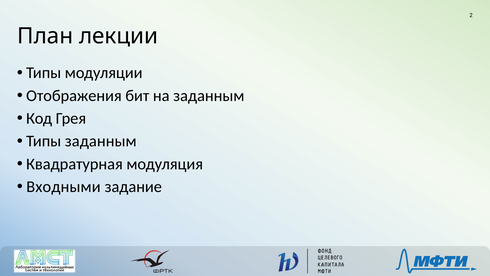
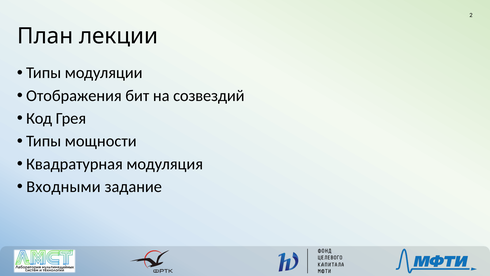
на заданным: заданным -> созвездий (209, 96)
Типы заданным: заданным -> мощности (101, 141)
